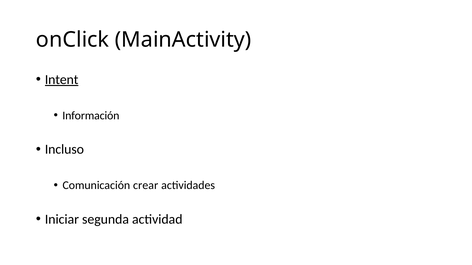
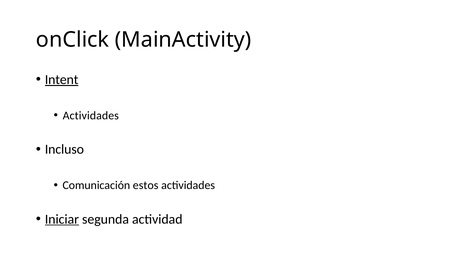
Información: Información -> Actividades (91, 116)
crear: crear -> estos (146, 186)
Iniciar underline: none -> present (62, 220)
